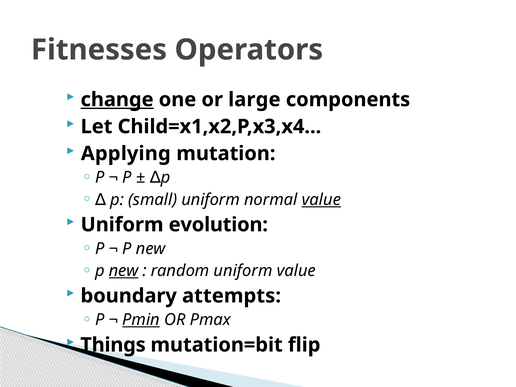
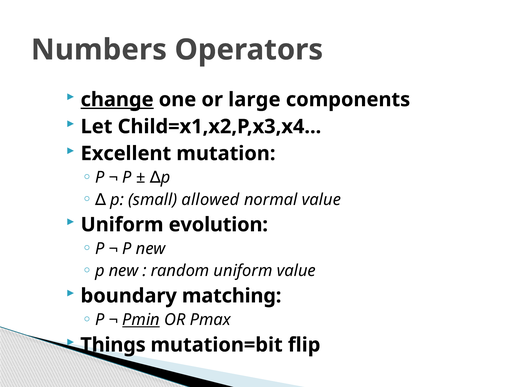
Fitnesses: Fitnesses -> Numbers (99, 50)
Applying: Applying -> Excellent (126, 154)
small uniform: uniform -> allowed (211, 200)
value underline: present -> none (321, 200)
new underline: present -> none (124, 271)
attempts: attempts -> matching (232, 296)
